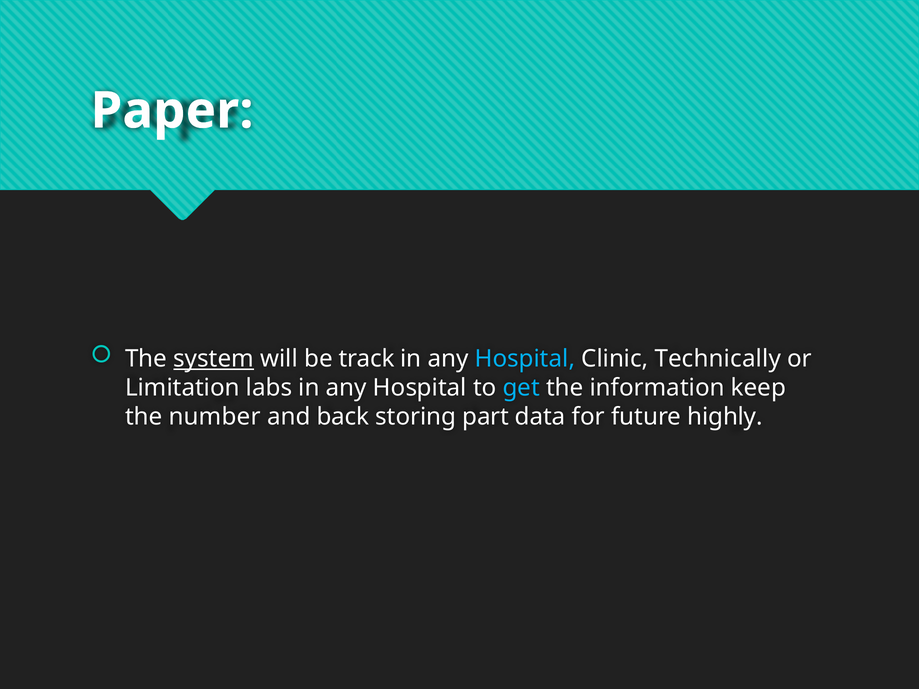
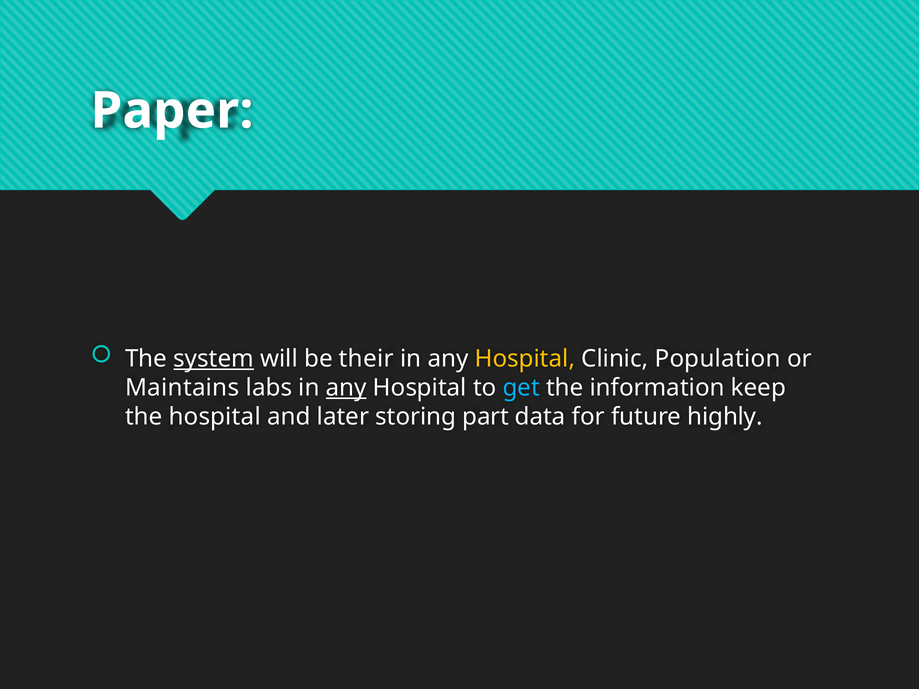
track: track -> their (366, 359)
Hospital colour: light blue -> yellow (525, 359)
Technically: Technically -> Population (718, 359)
Limitation: Limitation -> Maintains (182, 388)
any underline: none -> present (346, 388)
the number: number -> hospital (215, 417)
back: back -> later (343, 417)
